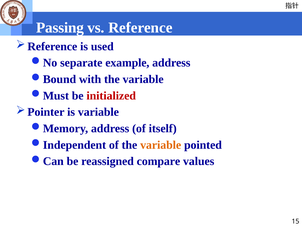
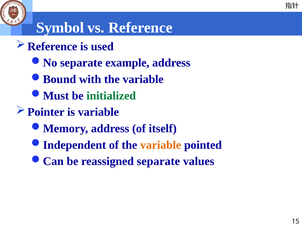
Passing: Passing -> Symbol (60, 28)
initialized colour: red -> green (111, 96)
reassigned compare: compare -> separate (158, 162)
